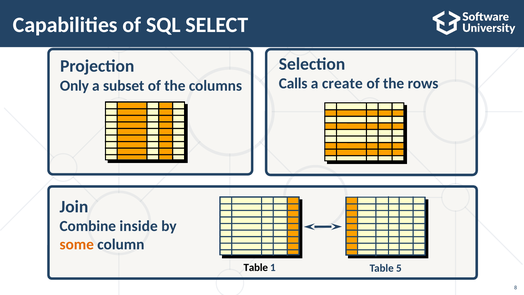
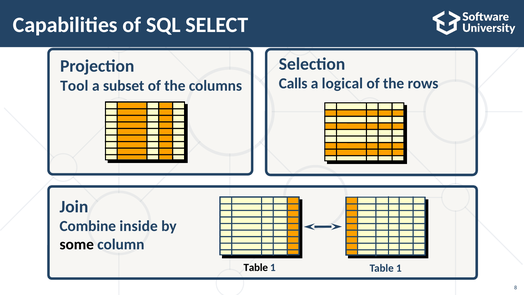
create: create -> logical (342, 84)
Only: Only -> Tool (74, 86)
some colour: orange -> black (77, 244)
1 Table 5: 5 -> 1 (399, 268)
